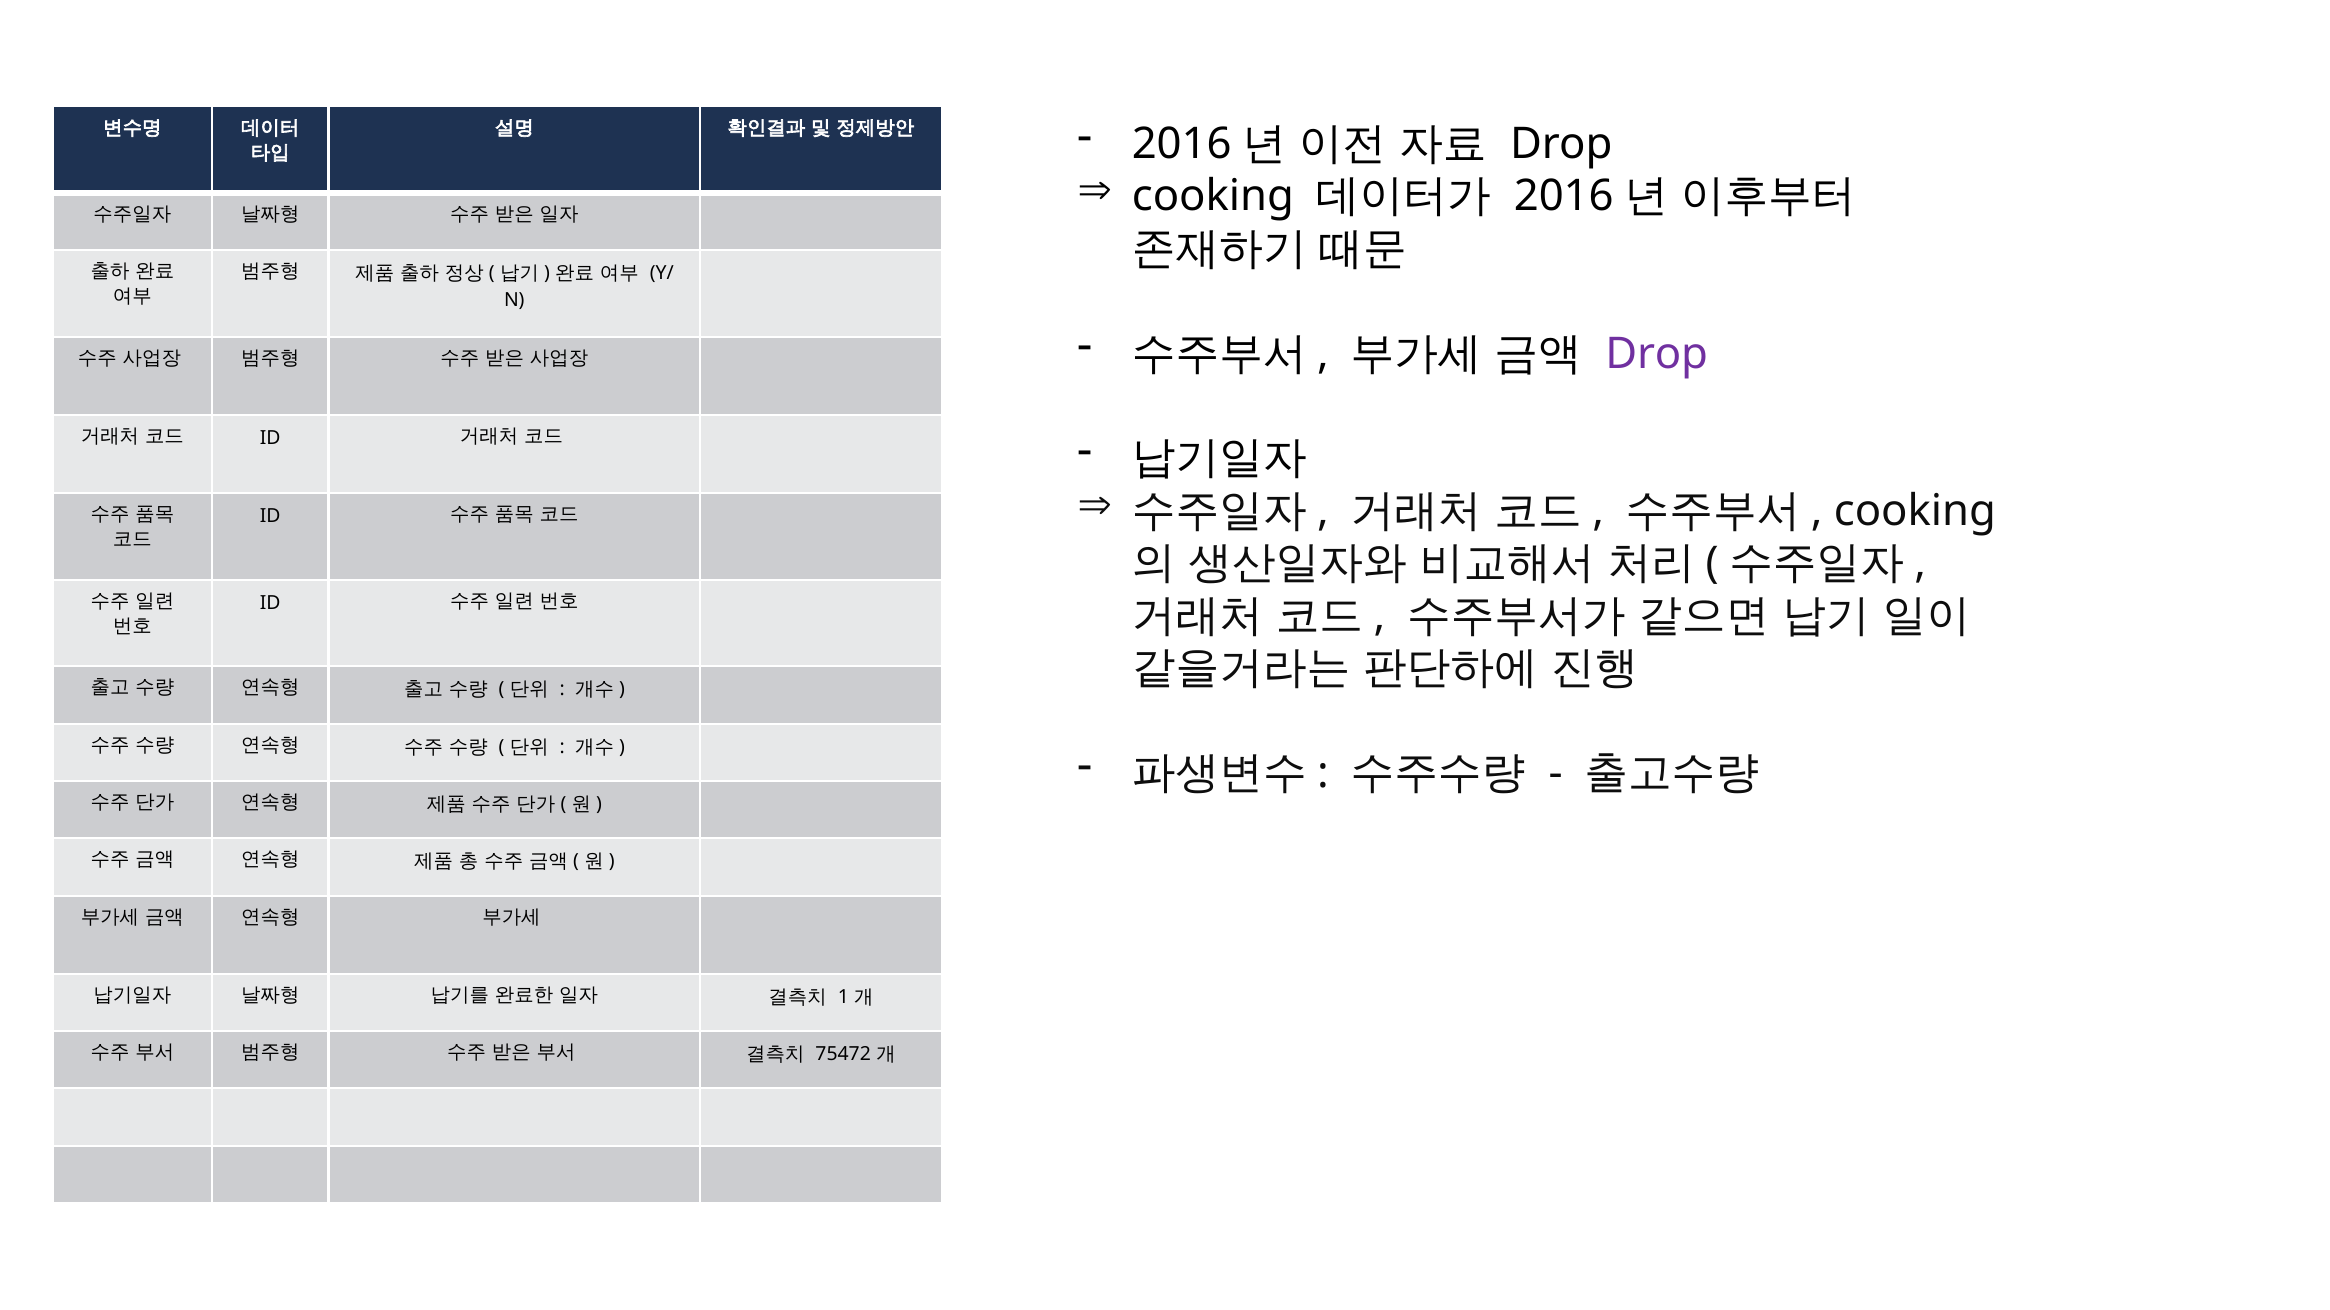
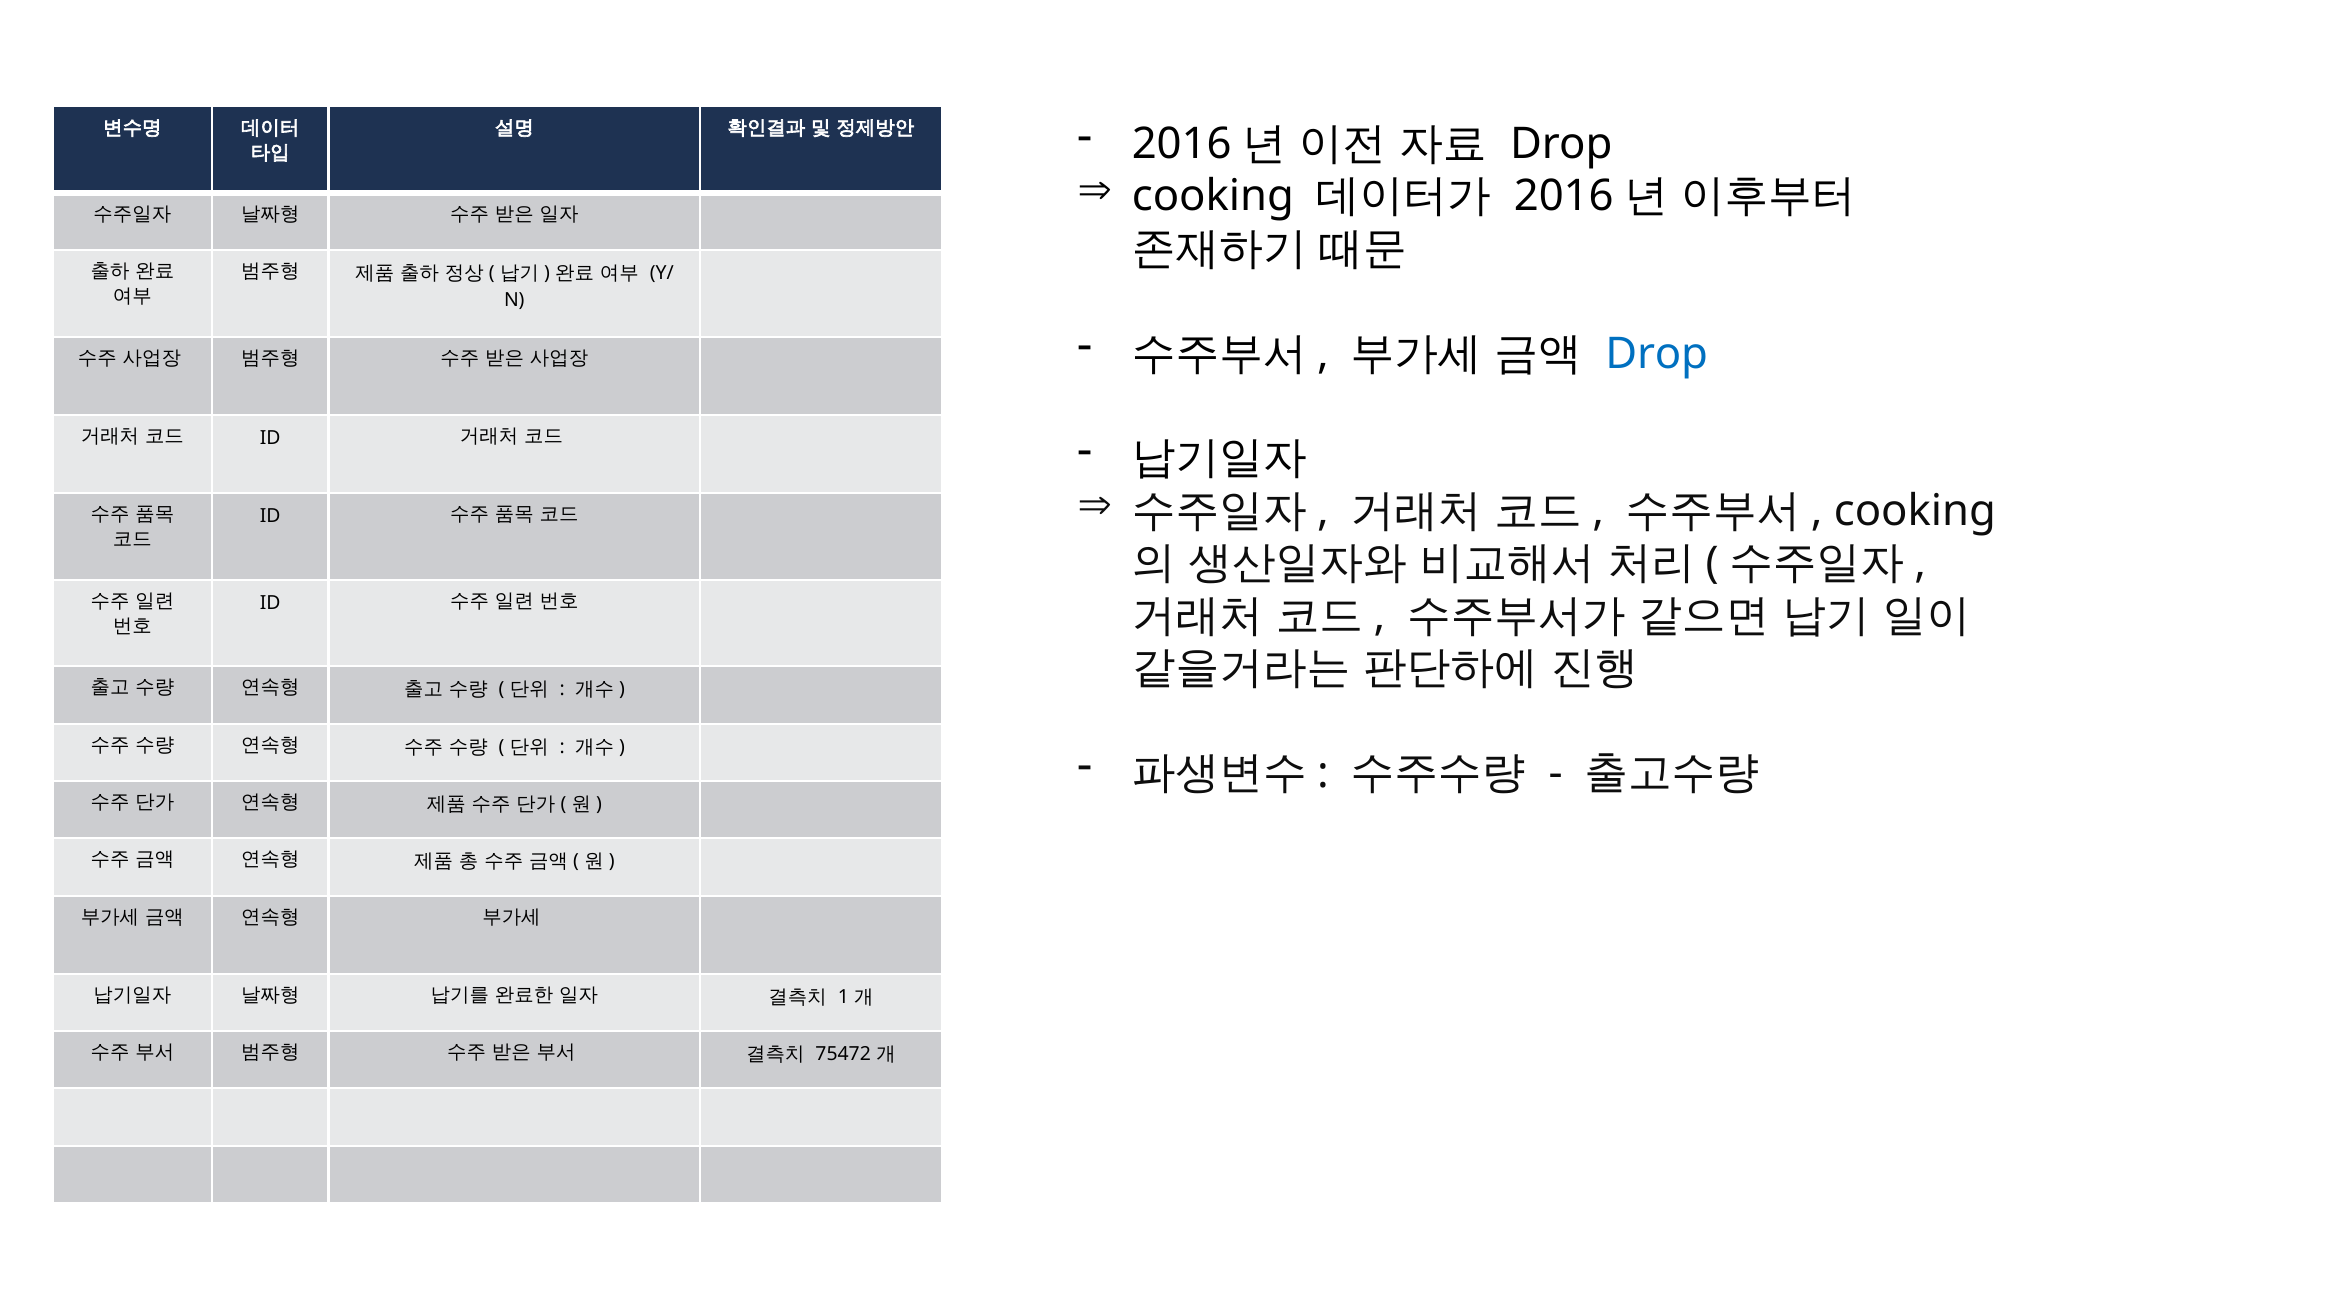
Drop colour: purple -> blue (1657, 354)
